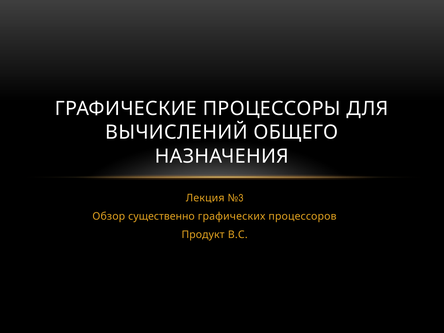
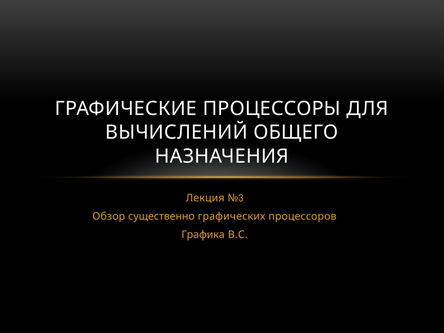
Продукт: Продукт -> Графика (203, 235)
